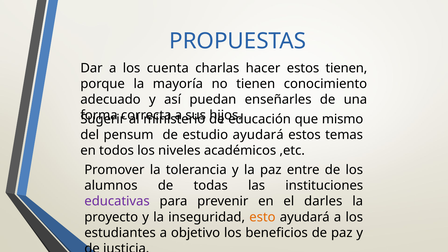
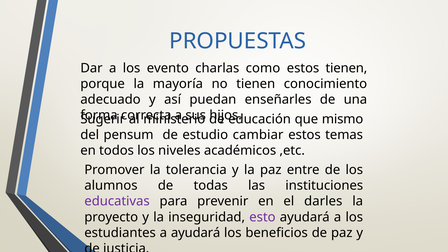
cuenta: cuenta -> evento (168, 68)
hacer: hacer -> como (263, 68)
estudio ayudará: ayudará -> cambiar (258, 135)
esto colour: orange -> purple (262, 217)
a objetivo: objetivo -> ayudará (196, 233)
